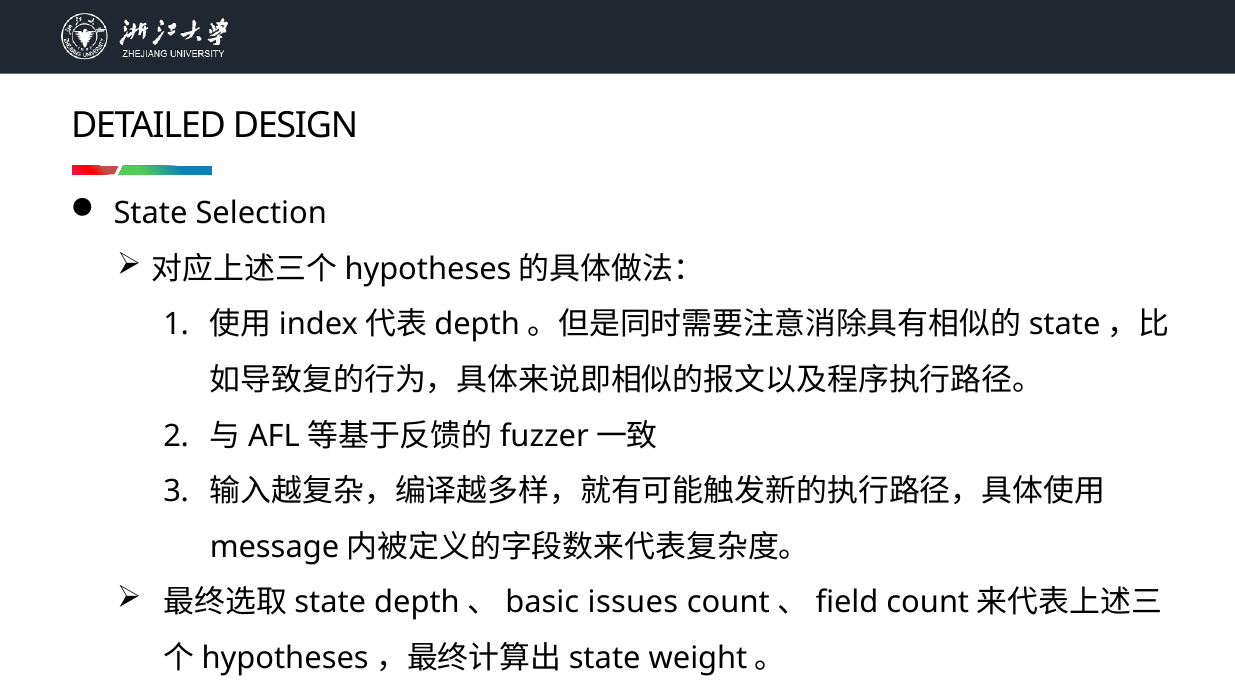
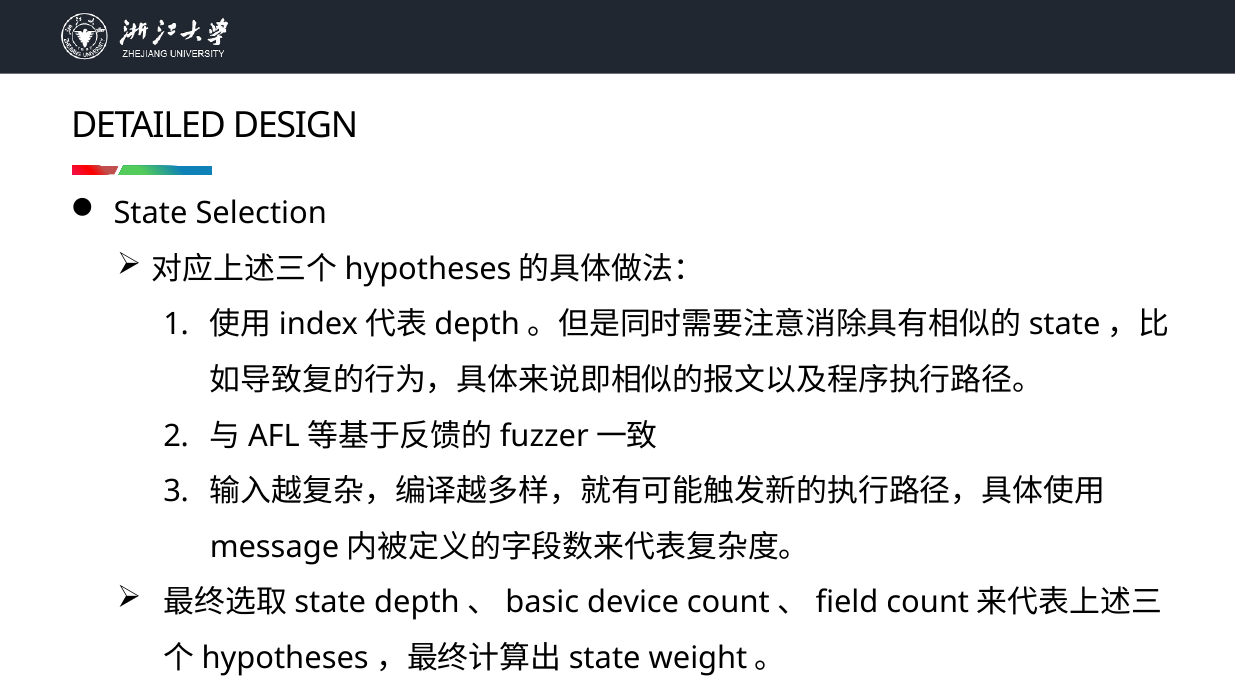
issues: issues -> device (633, 603)
